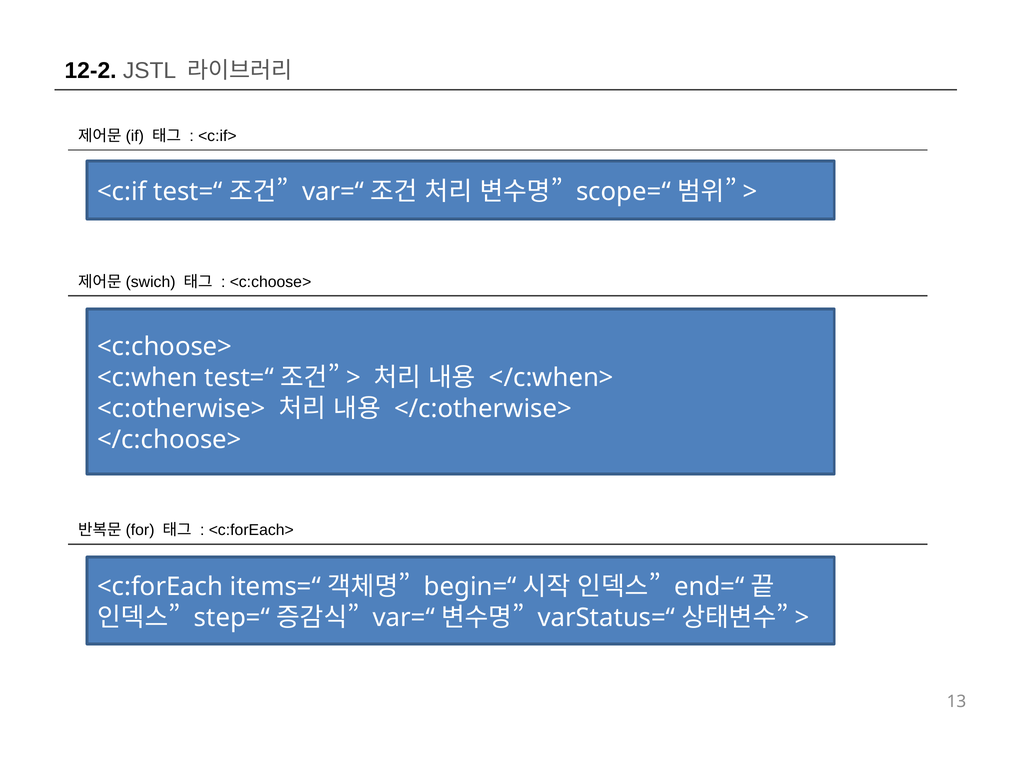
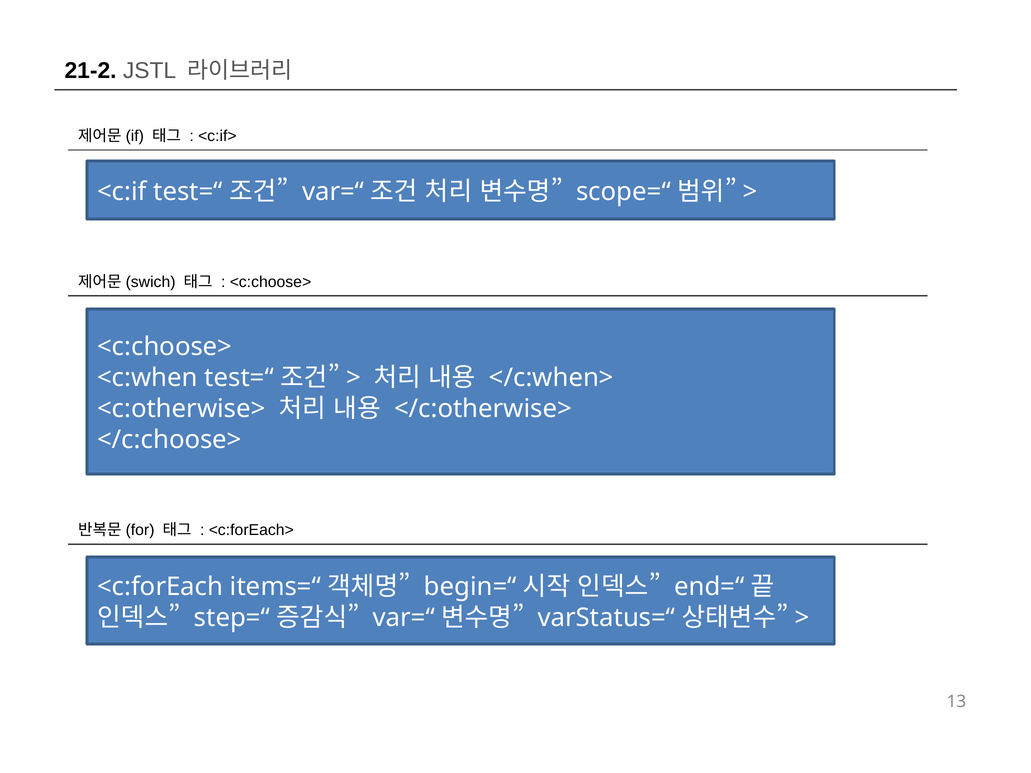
12-2: 12-2 -> 21-2 (91, 71)
